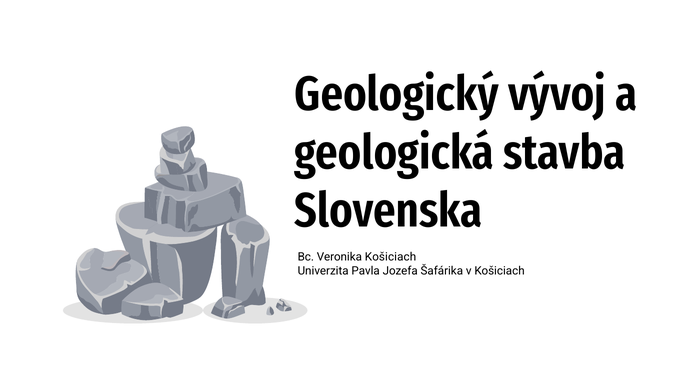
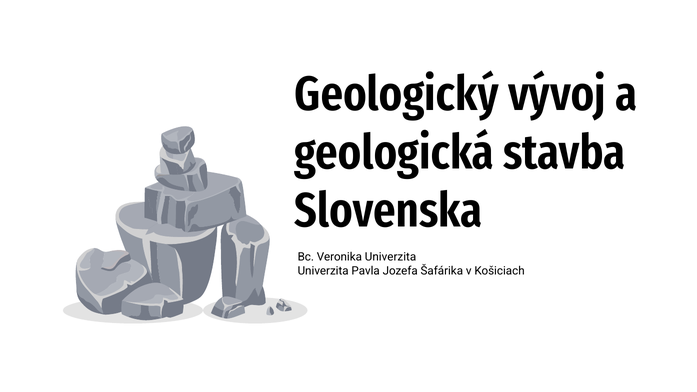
Veronika Košiciach: Košiciach -> Univerzita (391, 257)
